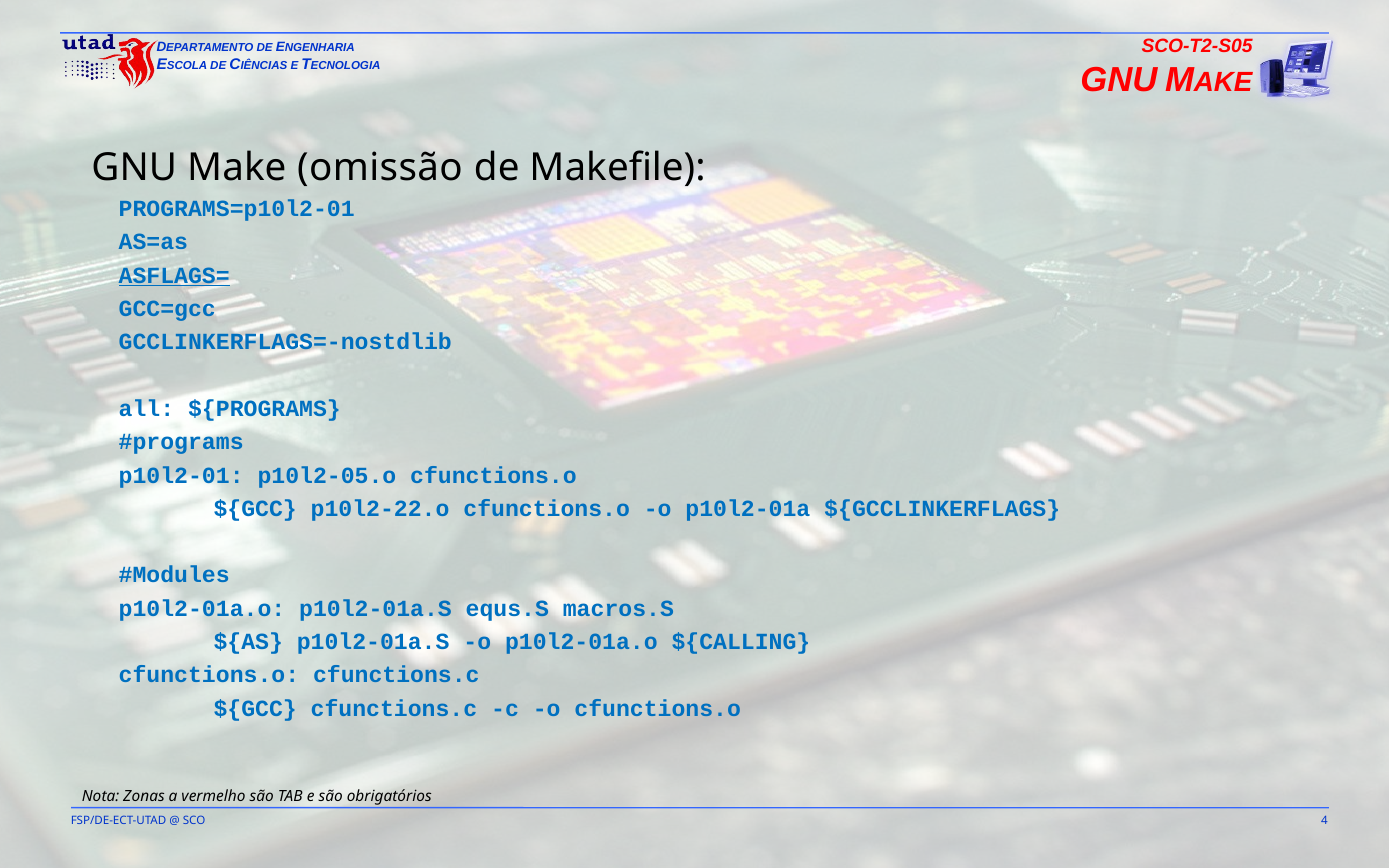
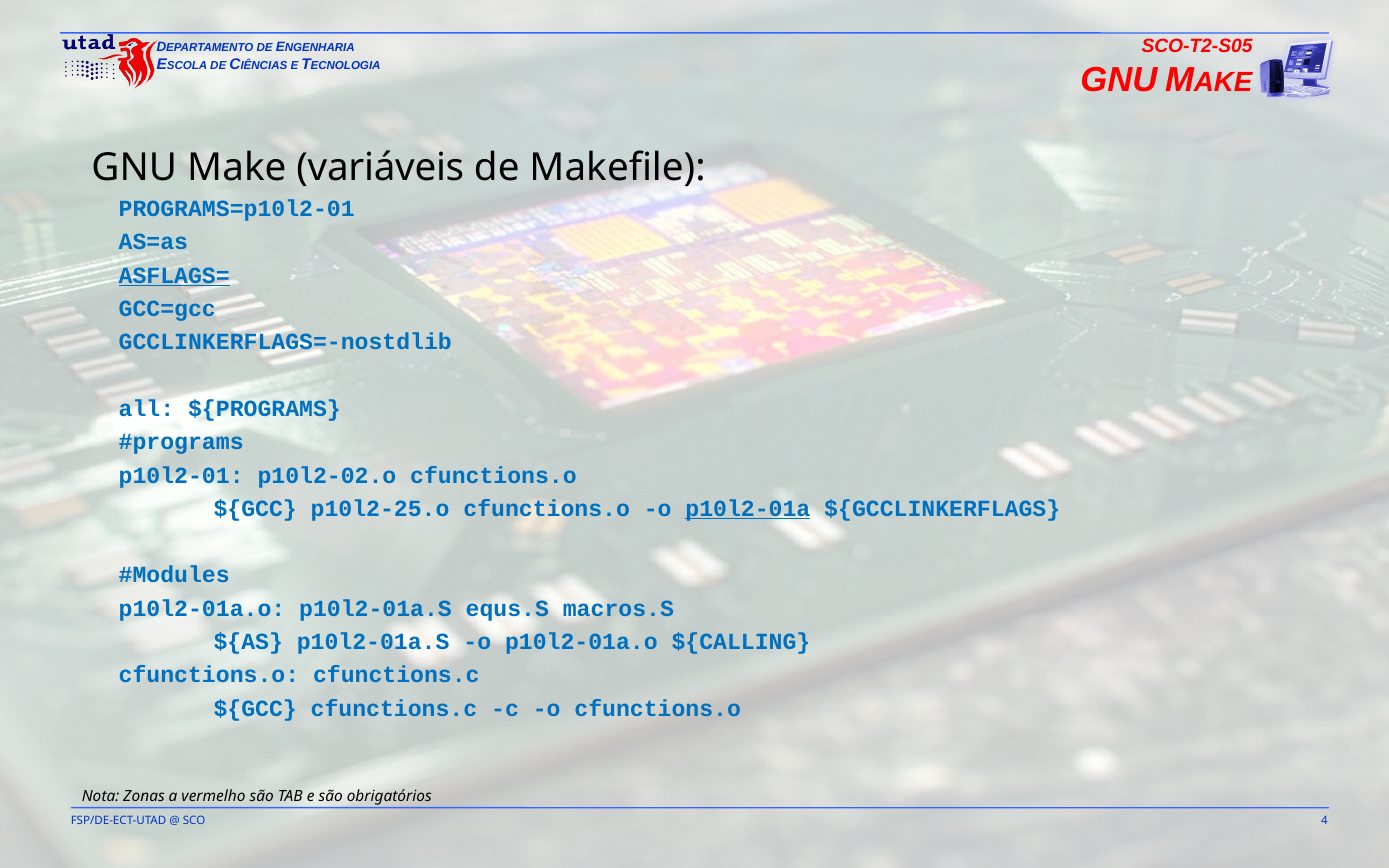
omissão: omissão -> variáveis (380, 168)
p10l2-05.o: p10l2-05.o -> p10l2-02.o (327, 476)
p10l2-22.o: p10l2-22.o -> p10l2-25.o (380, 509)
p10l2-01a underline: none -> present (748, 509)
